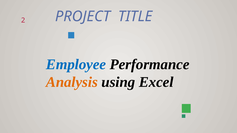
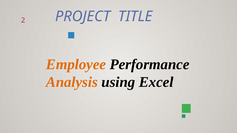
Employee colour: blue -> orange (76, 65)
